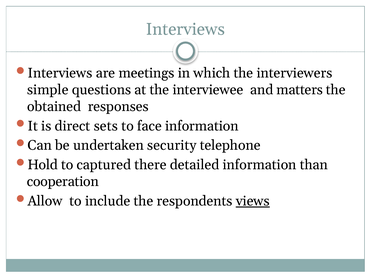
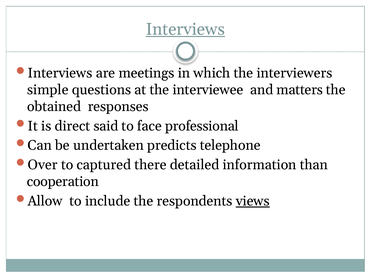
Interviews underline: none -> present (185, 29)
sets: sets -> said (106, 126)
face information: information -> professional (202, 126)
security: security -> predicts (172, 146)
Hold: Hold -> Over (43, 165)
